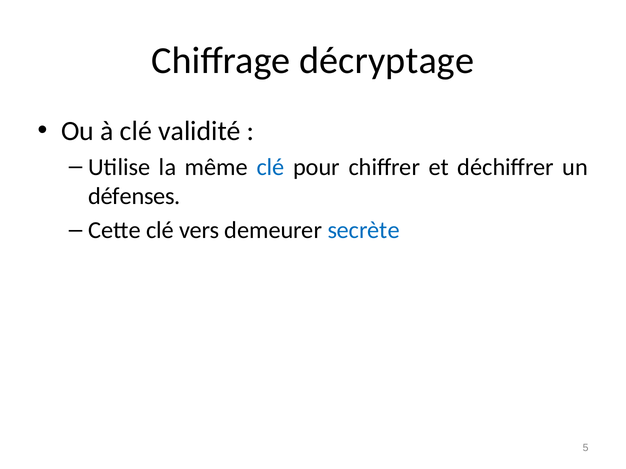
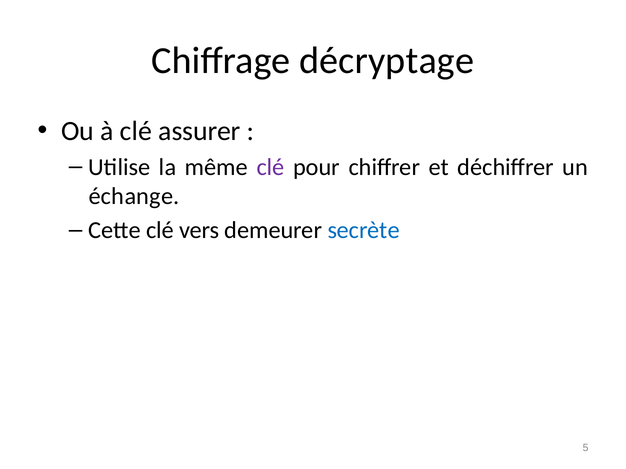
validité: validité -> assurer (199, 131)
clé colour: blue -> purple (271, 167)
défenses: défenses -> échange (134, 196)
